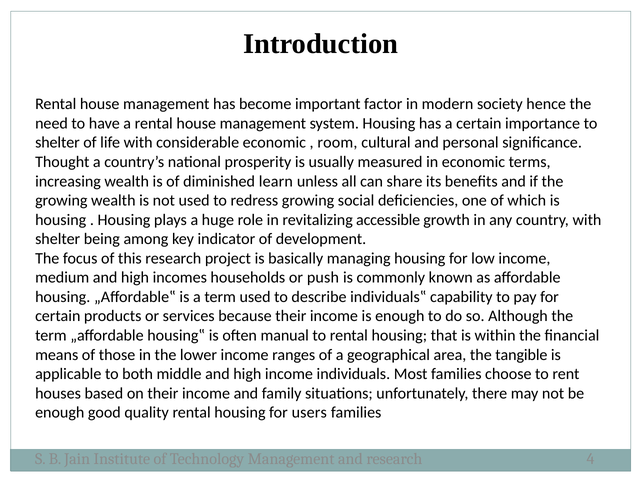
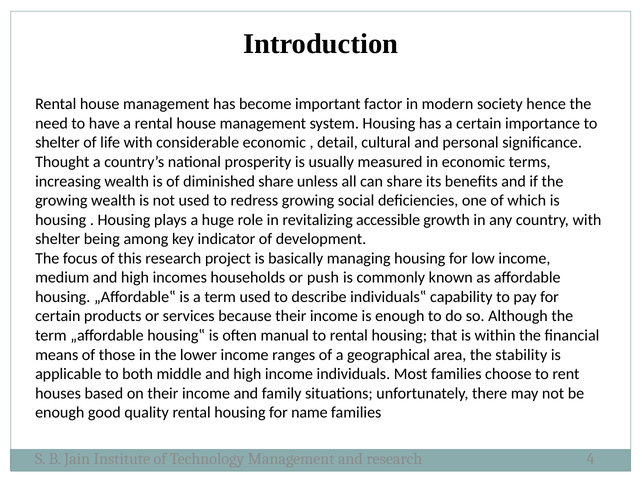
room: room -> detail (338, 142)
diminished learn: learn -> share (276, 181)
tangible: tangible -> stability (521, 354)
users: users -> name (309, 412)
